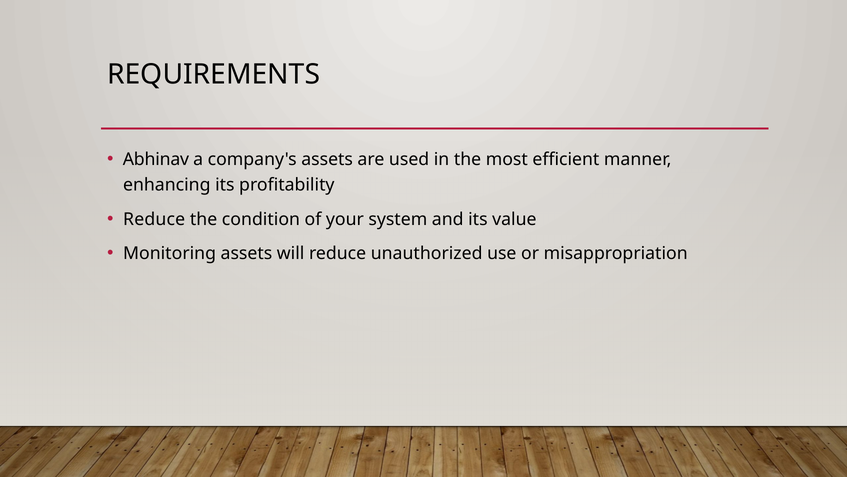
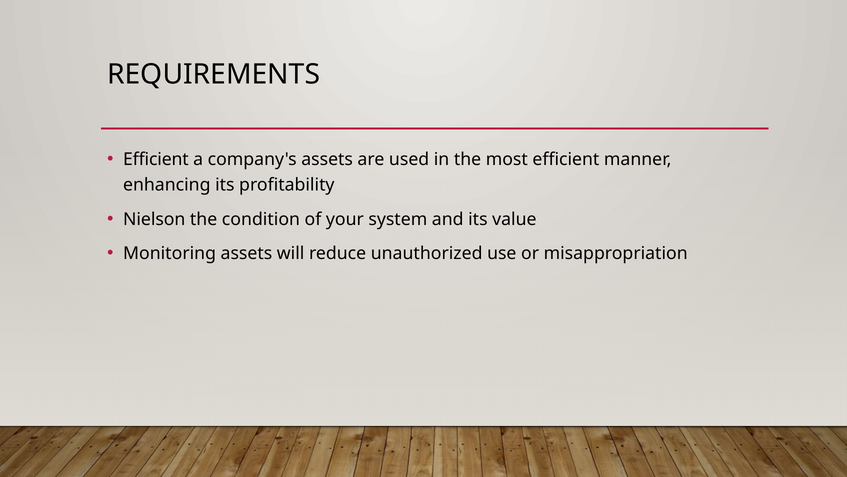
Abhinav: Abhinav -> Efficient (156, 159)
Reduce: Reduce -> Nielson (154, 219)
